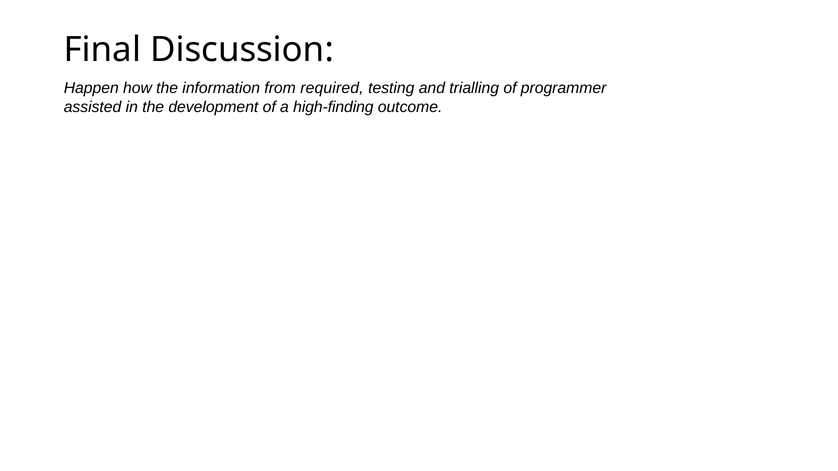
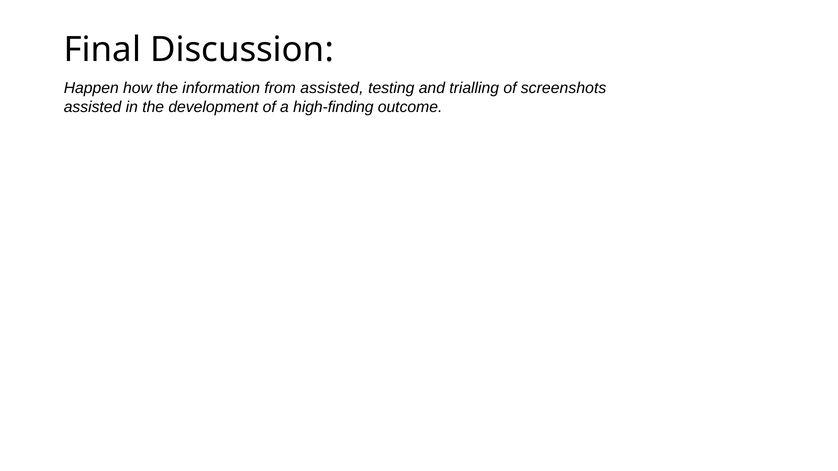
from required: required -> assisted (332, 88)
programmer: programmer -> screenshots (564, 88)
